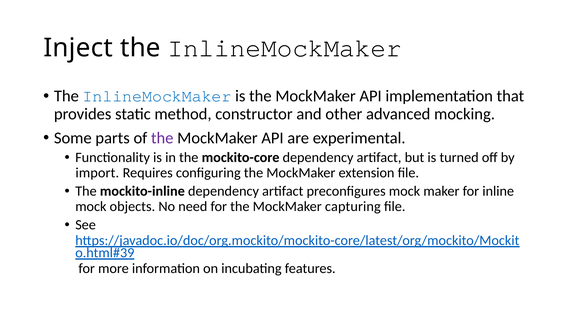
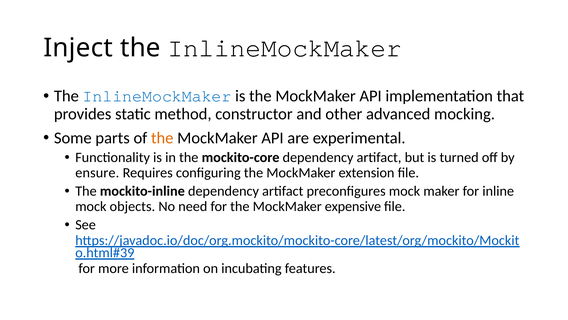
the colour: purple -> orange (162, 138)
import: import -> ensure (97, 173)
capturing: capturing -> expensive (353, 206)
